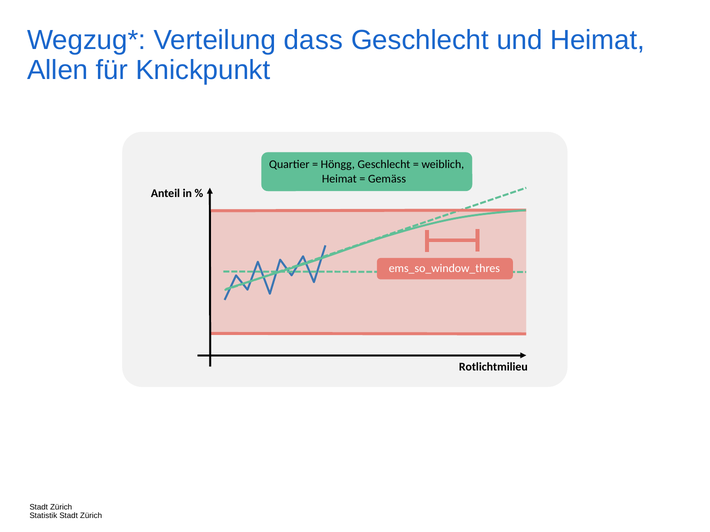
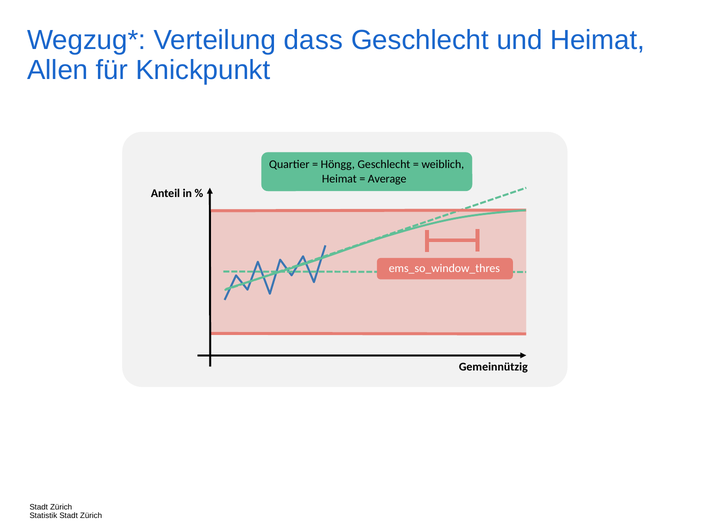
Gemäss: Gemäss -> Average (387, 179)
Rotlichtmilieu: Rotlichtmilieu -> Gemeinnützig (493, 367)
